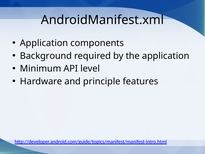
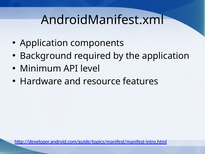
principle: principle -> resource (102, 81)
